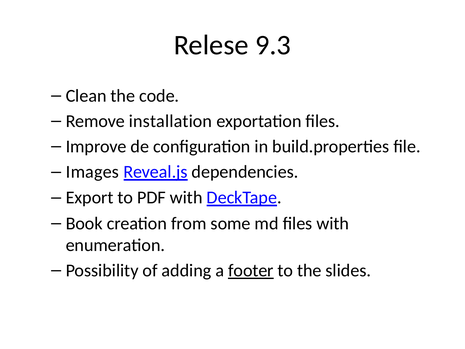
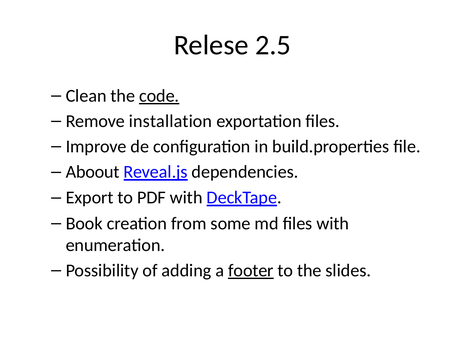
9.3: 9.3 -> 2.5 (273, 45)
code underline: none -> present (159, 96)
Images: Images -> Aboout (93, 172)
